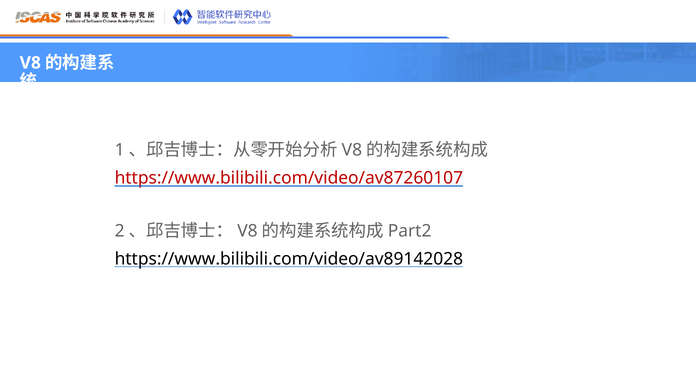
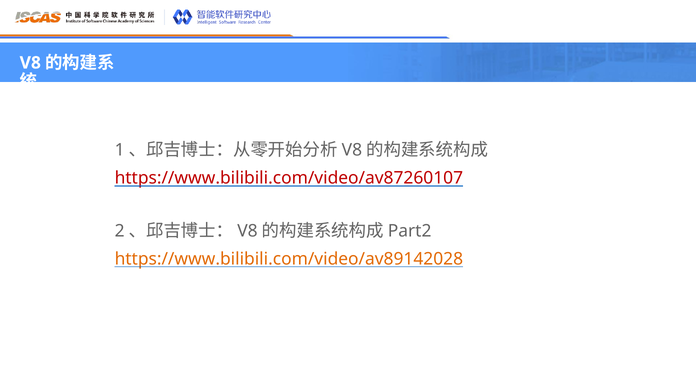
https://www.bilibili.com/video/av89142028 colour: black -> orange (289, 259)
